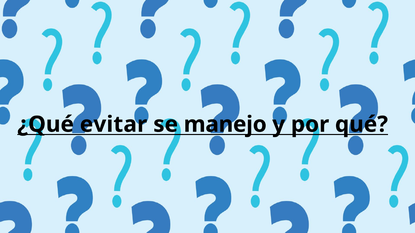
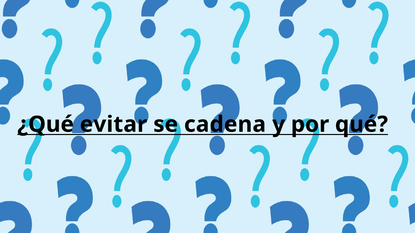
manejo: manejo -> cadena (225, 125)
